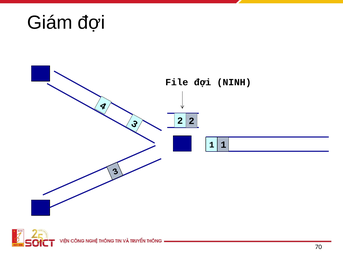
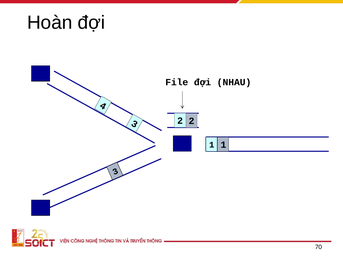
Giám: Giám -> Hoàn (50, 23)
NINH: NINH -> NHAU (234, 82)
